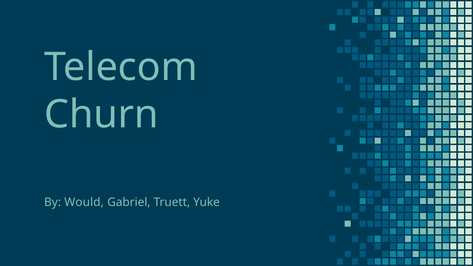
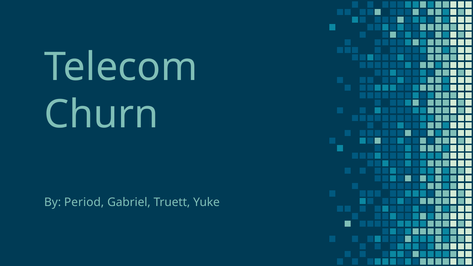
Would: Would -> Period (84, 202)
